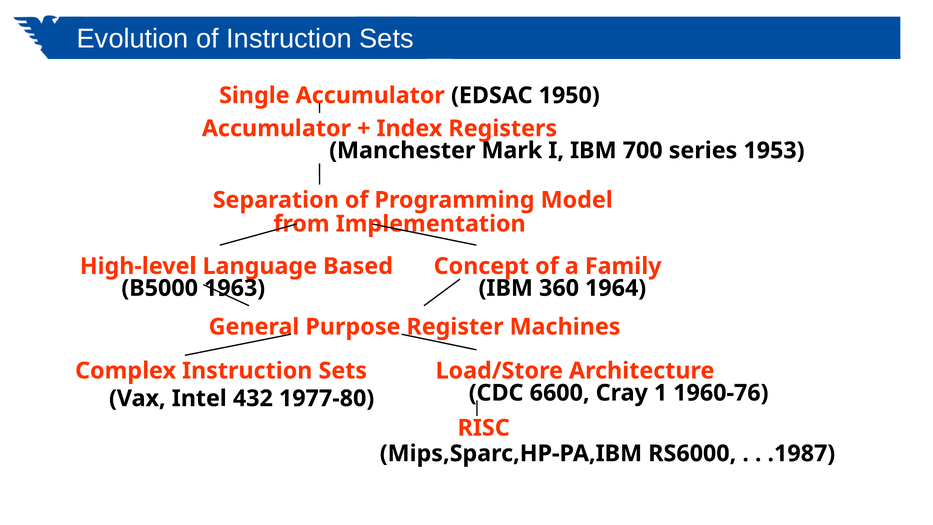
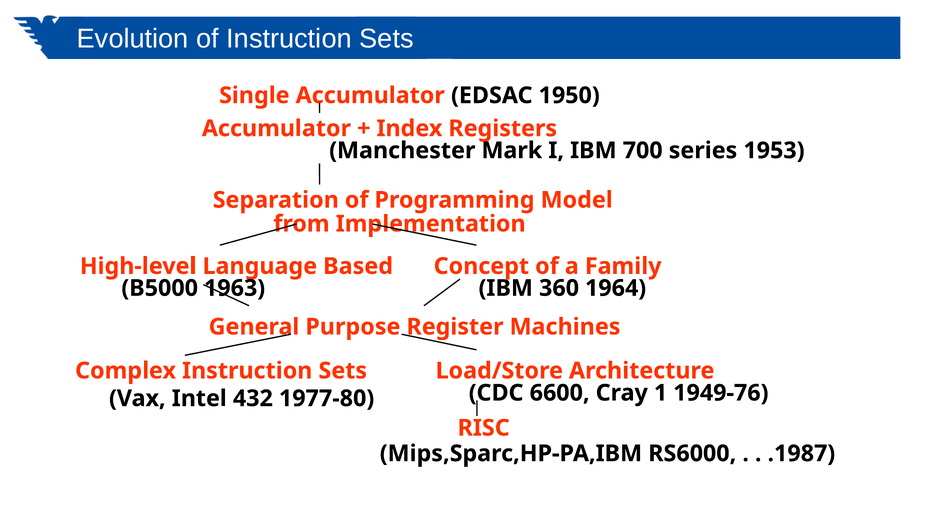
1960-76: 1960-76 -> 1949-76 (721, 393)
